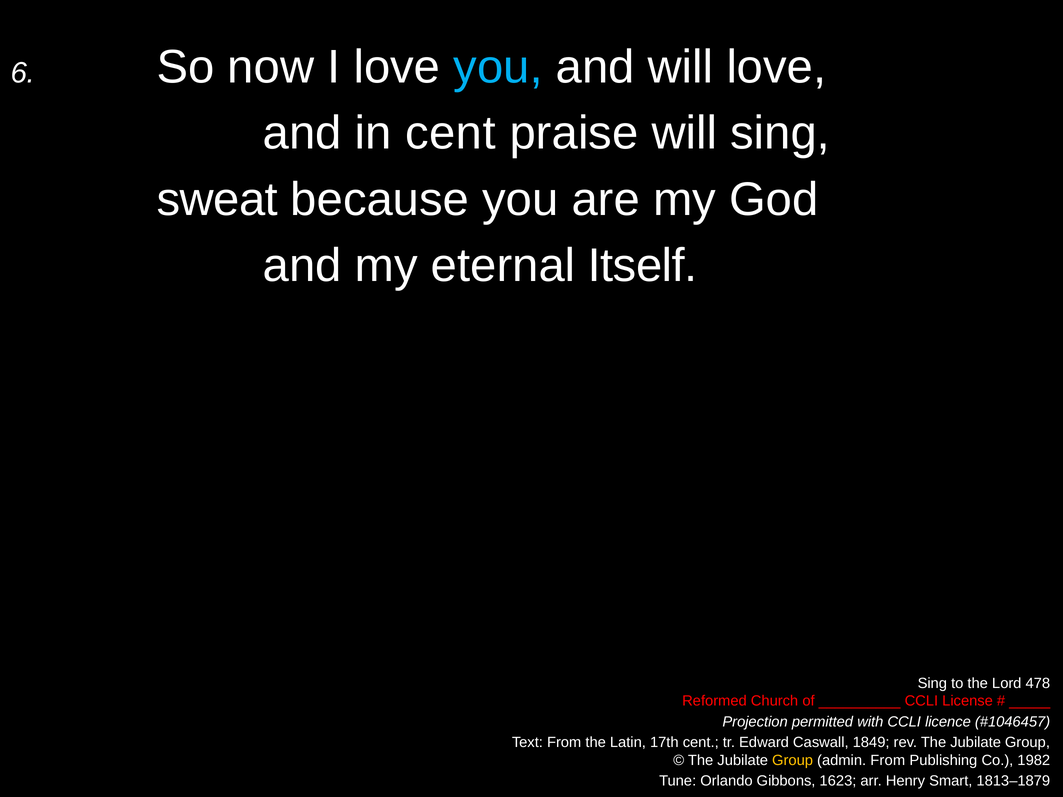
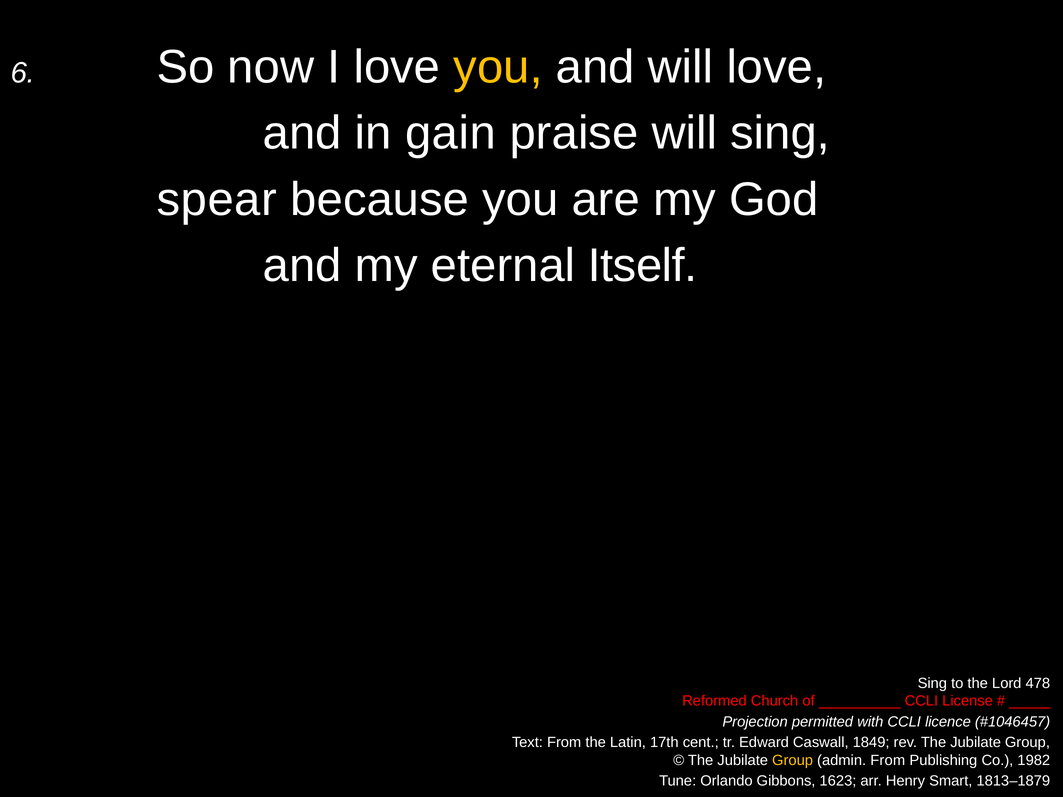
you colour: light blue -> yellow (498, 67)
in cent: cent -> gain (450, 133)
sweat: sweat -> spear (217, 200)
